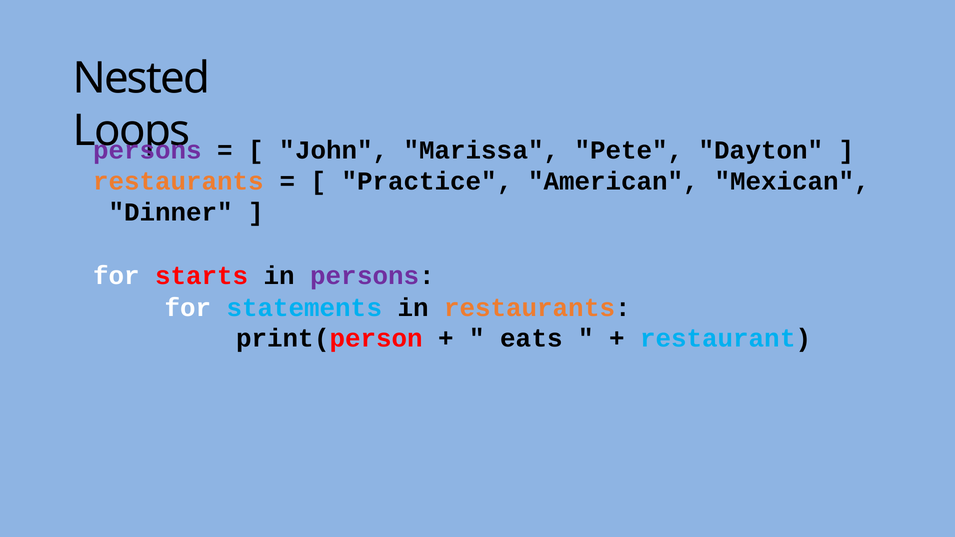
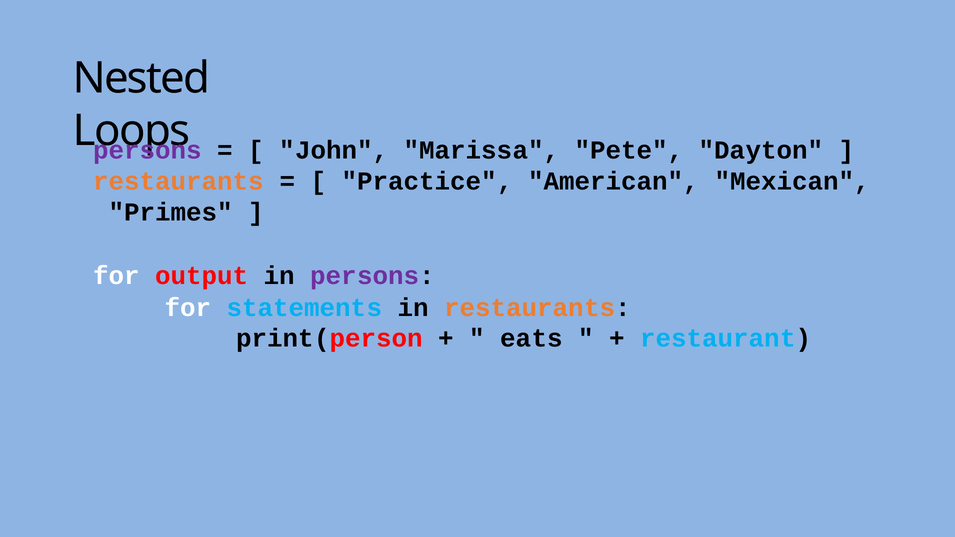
Dinner: Dinner -> Primes (171, 212)
starts: starts -> output (202, 276)
